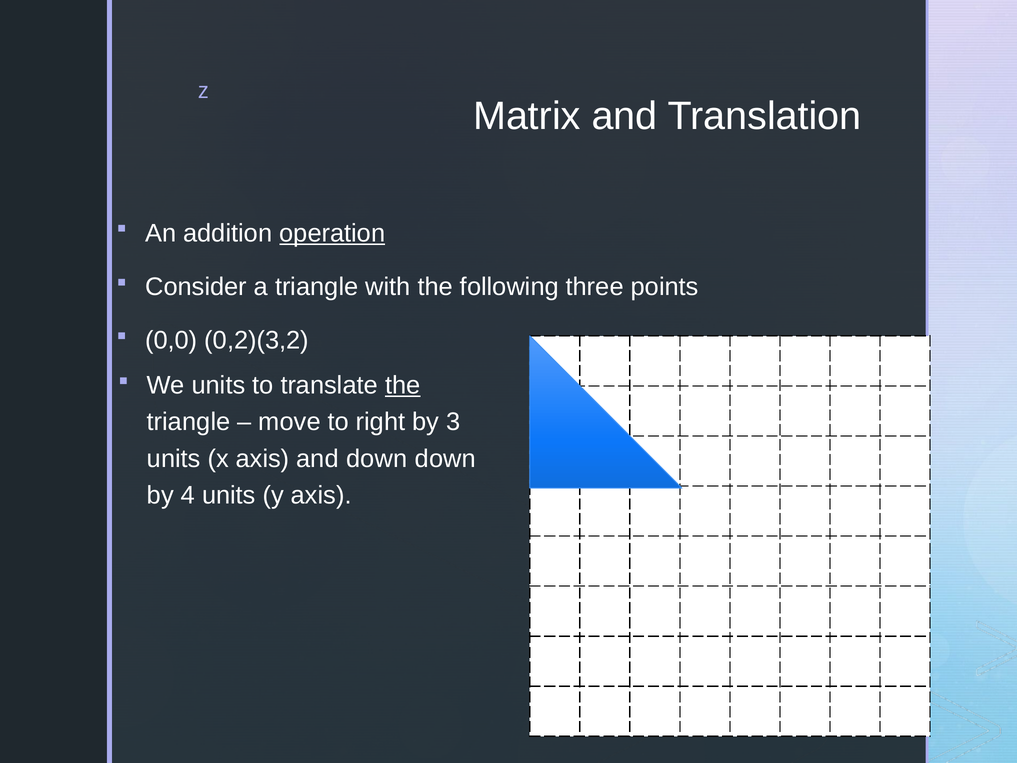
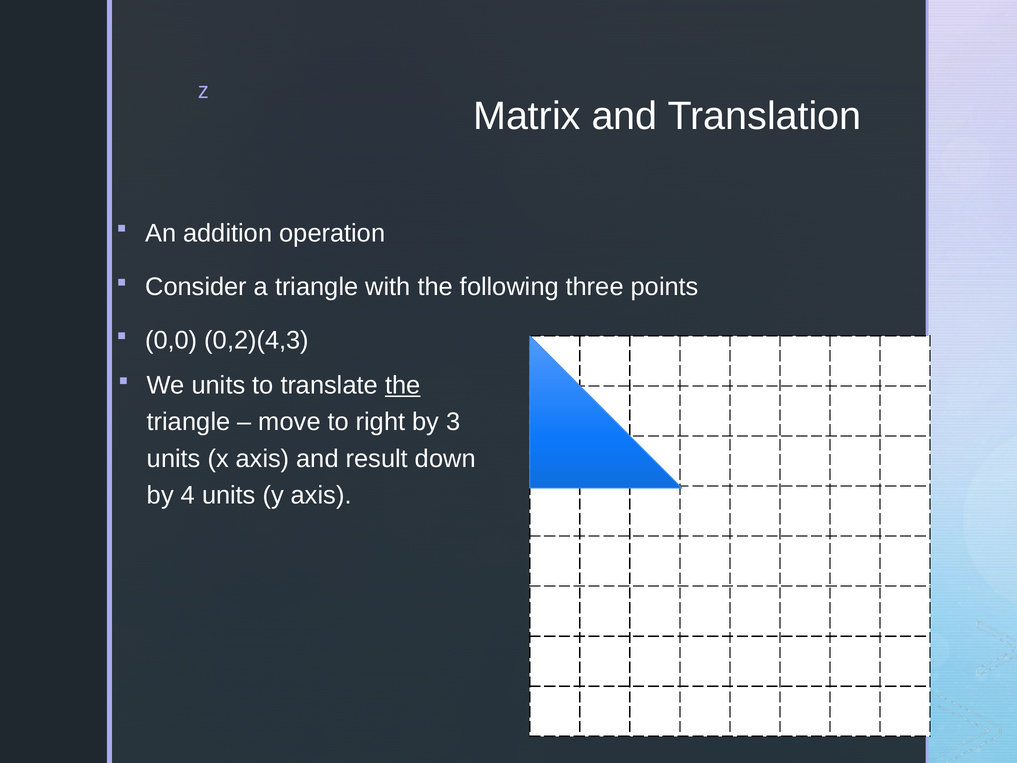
operation underline: present -> none (332, 233)
0,2)(3,2: 0,2)(3,2 -> 0,2)(4,3 (257, 340)
and down: down -> result (377, 459)
